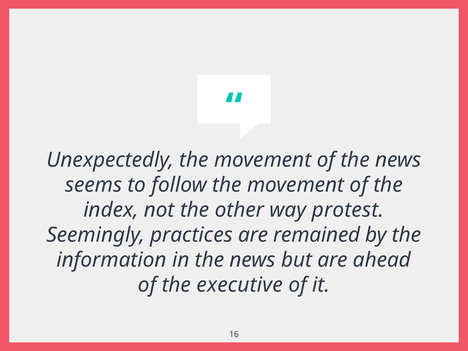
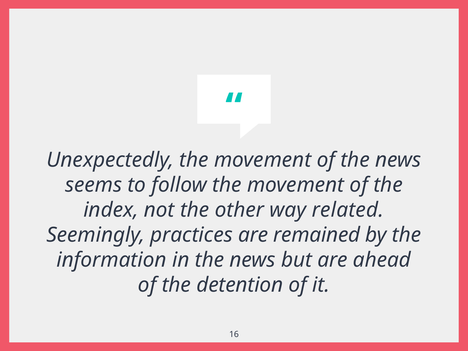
protest: protest -> related (348, 210)
executive: executive -> detention (240, 285)
